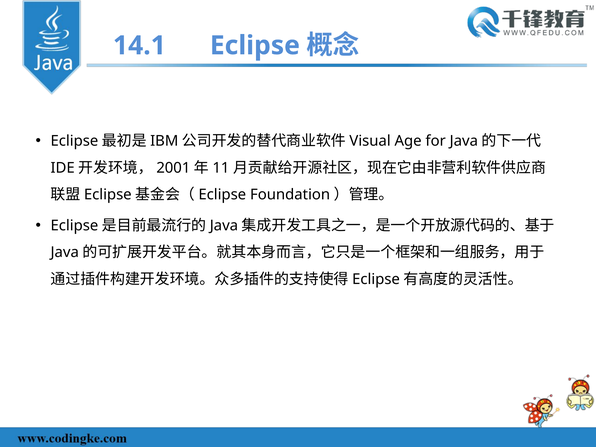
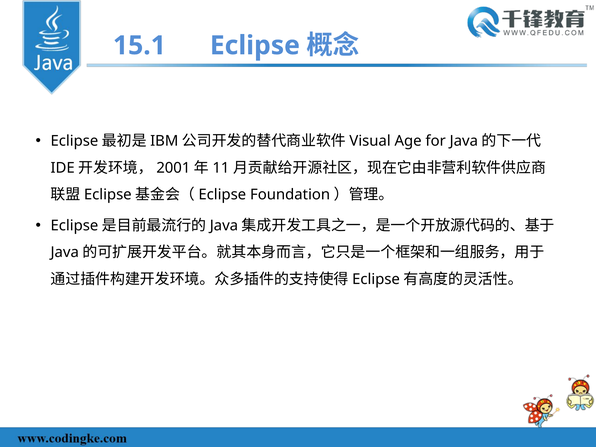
14.1: 14.1 -> 15.1 (139, 46)
